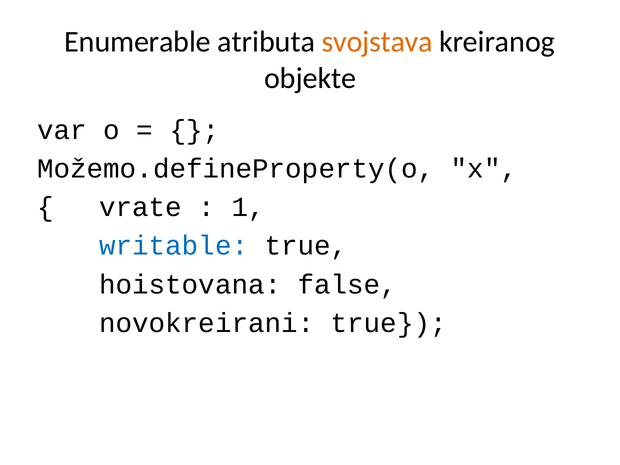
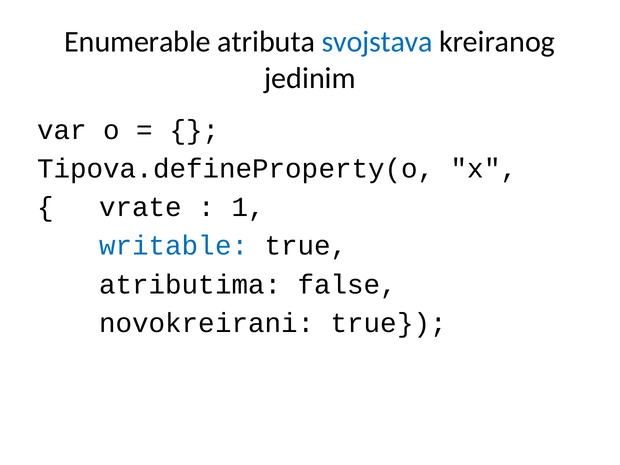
svojstava colour: orange -> blue (377, 42)
objekte: objekte -> jedinim (310, 78)
Možemo.defineProperty(o: Možemo.defineProperty(o -> Tipova.defineProperty(o (236, 169)
hoistovana: hoistovana -> atributima (190, 284)
